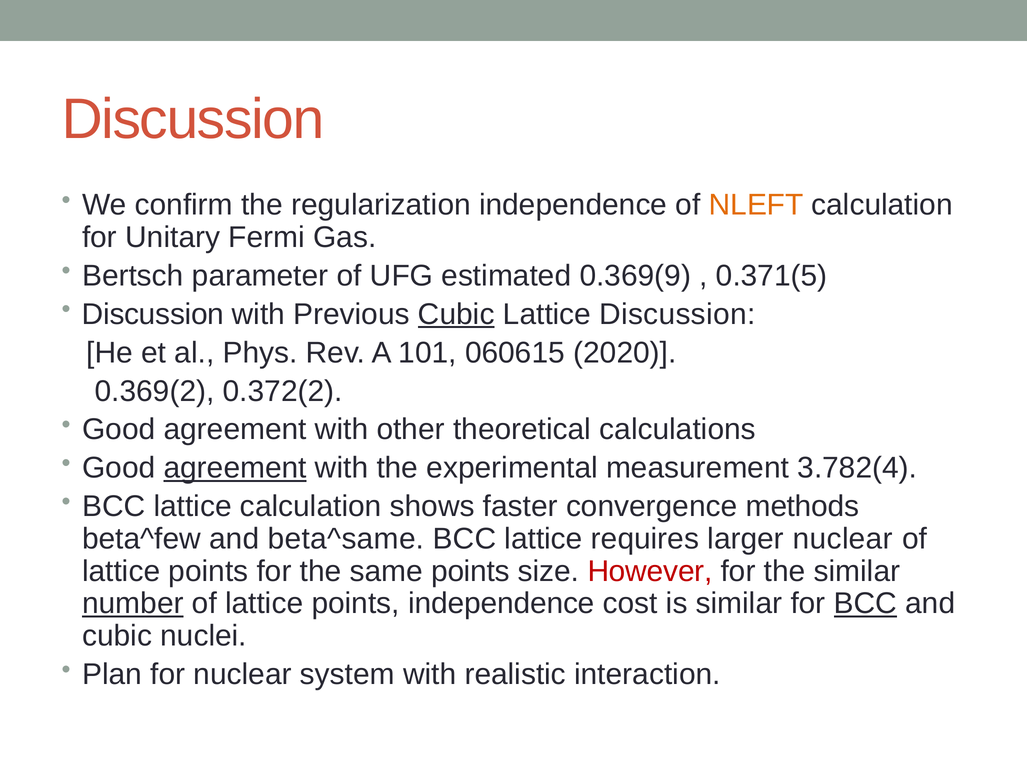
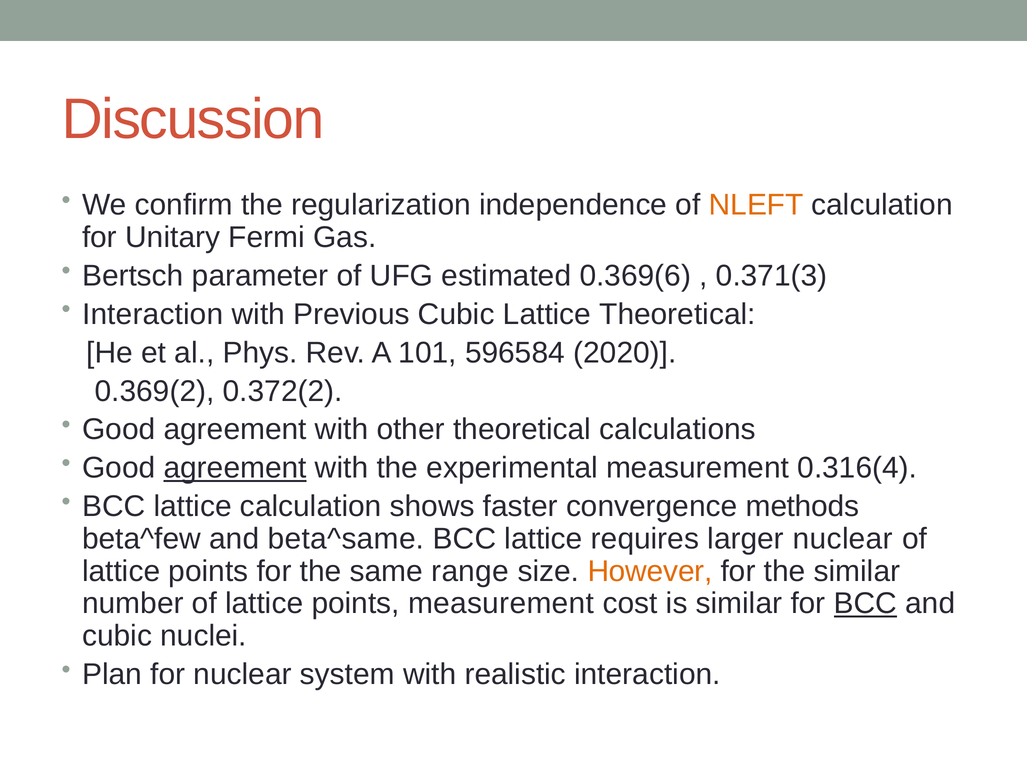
0.369(9: 0.369(9 -> 0.369(6 (635, 276)
0.371(5: 0.371(5 -> 0.371(3 (772, 276)
Discussion: Discussion -> Interaction (153, 314)
Cubic underline: present -> none (456, 314)
Lattice Discussion: Discussion -> Theoretical (677, 314)
060615: 060615 -> 596584 (515, 353)
3.782(4: 3.782(4 -> 0.316(4 (857, 468)
same points: points -> range (470, 571)
However colour: red -> orange (650, 571)
number underline: present -> none (133, 604)
points independence: independence -> measurement (501, 604)
